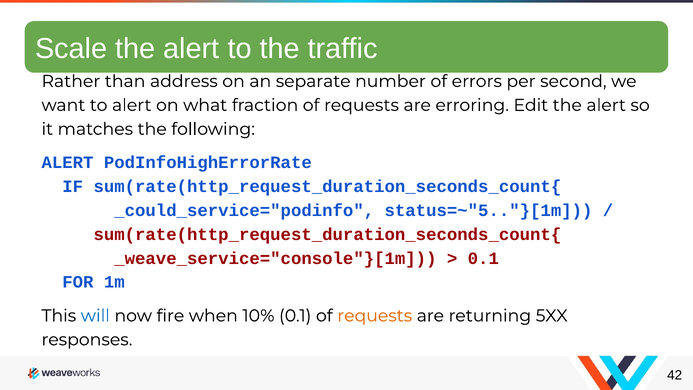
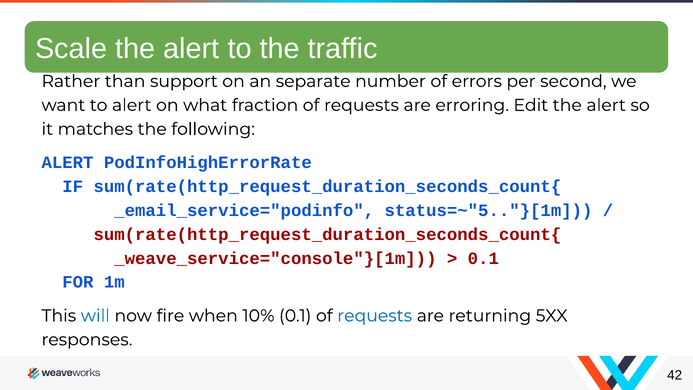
address: address -> support (184, 81)
_could_service="podinfo: _could_service="podinfo -> _email_service="podinfo (244, 210)
requests colour: orange -> blue (375, 316)
